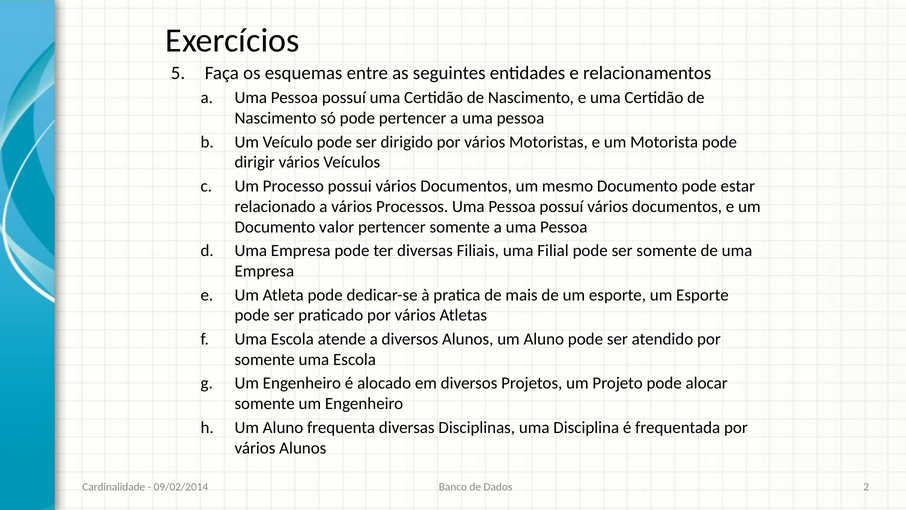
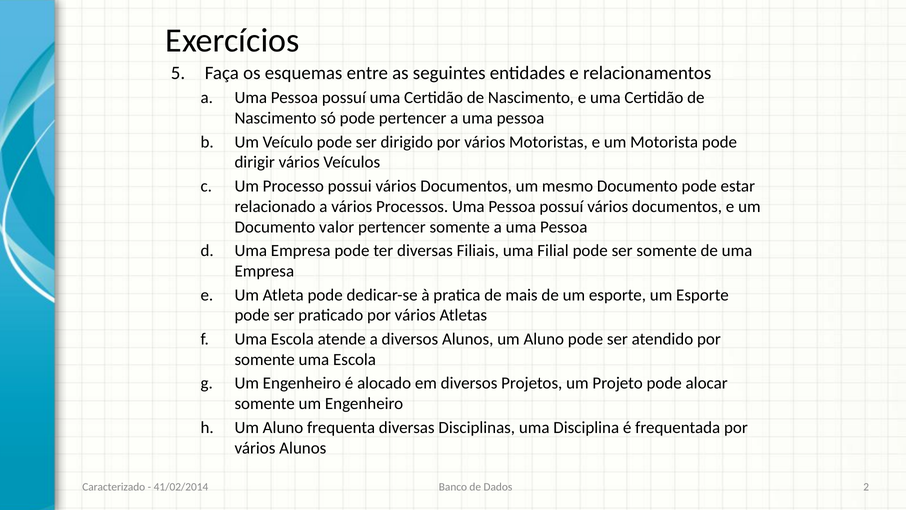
Cardinalidade: Cardinalidade -> Caracterizado (114, 487)
09/02/2014: 09/02/2014 -> 41/02/2014 (181, 487)
